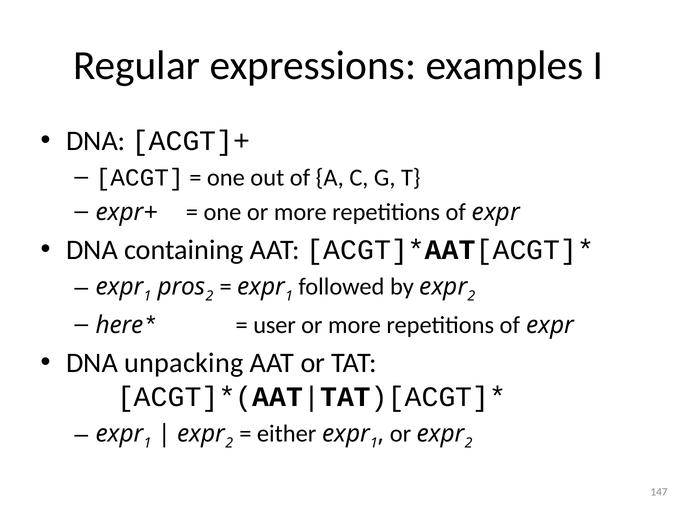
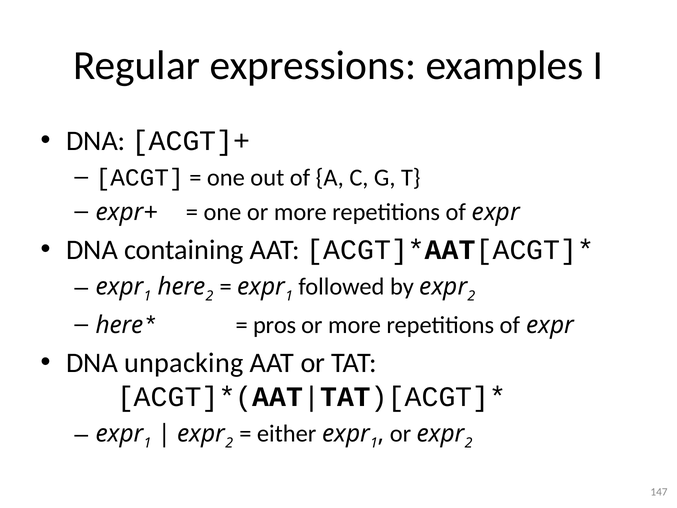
pros: pros -> here (182, 286)
user: user -> pros (275, 325)
